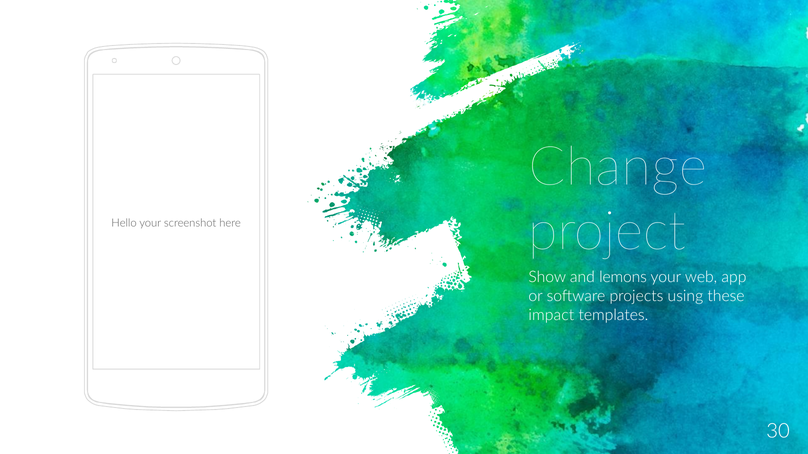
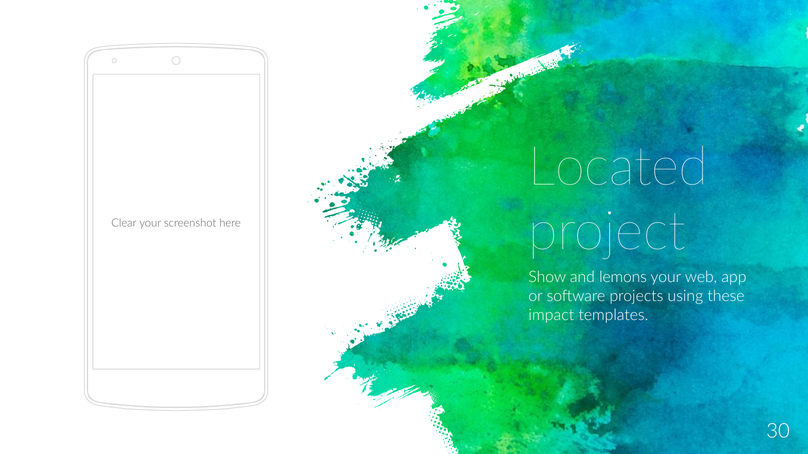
Change: Change -> Located (618, 167)
Hello: Hello -> Clear (124, 223)
